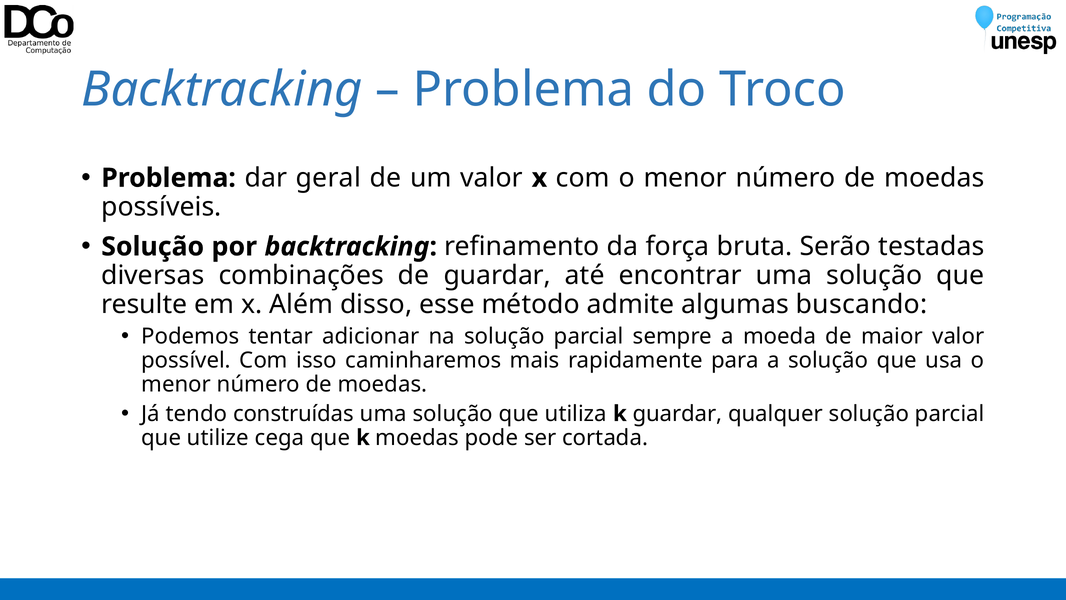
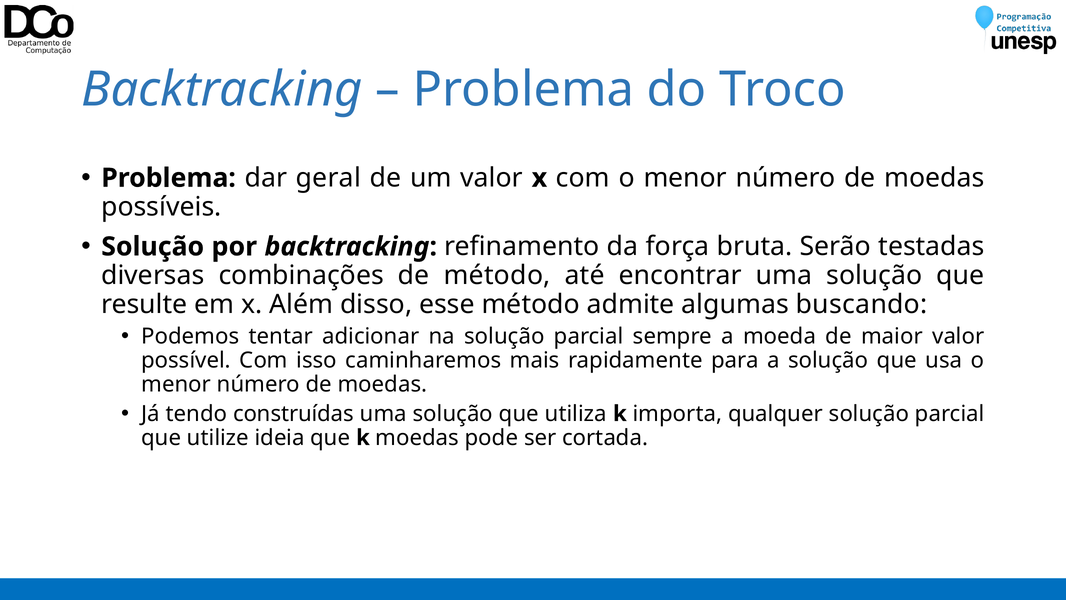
de guardar: guardar -> método (497, 275)
k guardar: guardar -> importa (677, 413)
cega: cega -> ideia (280, 437)
